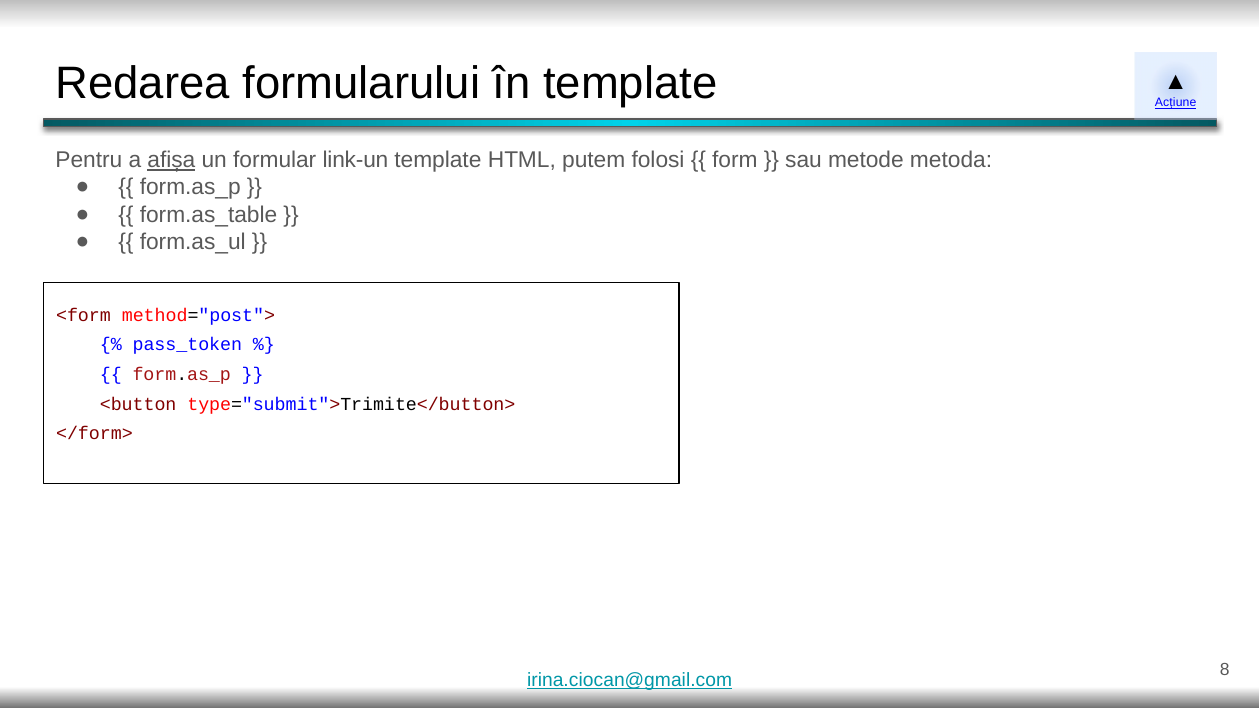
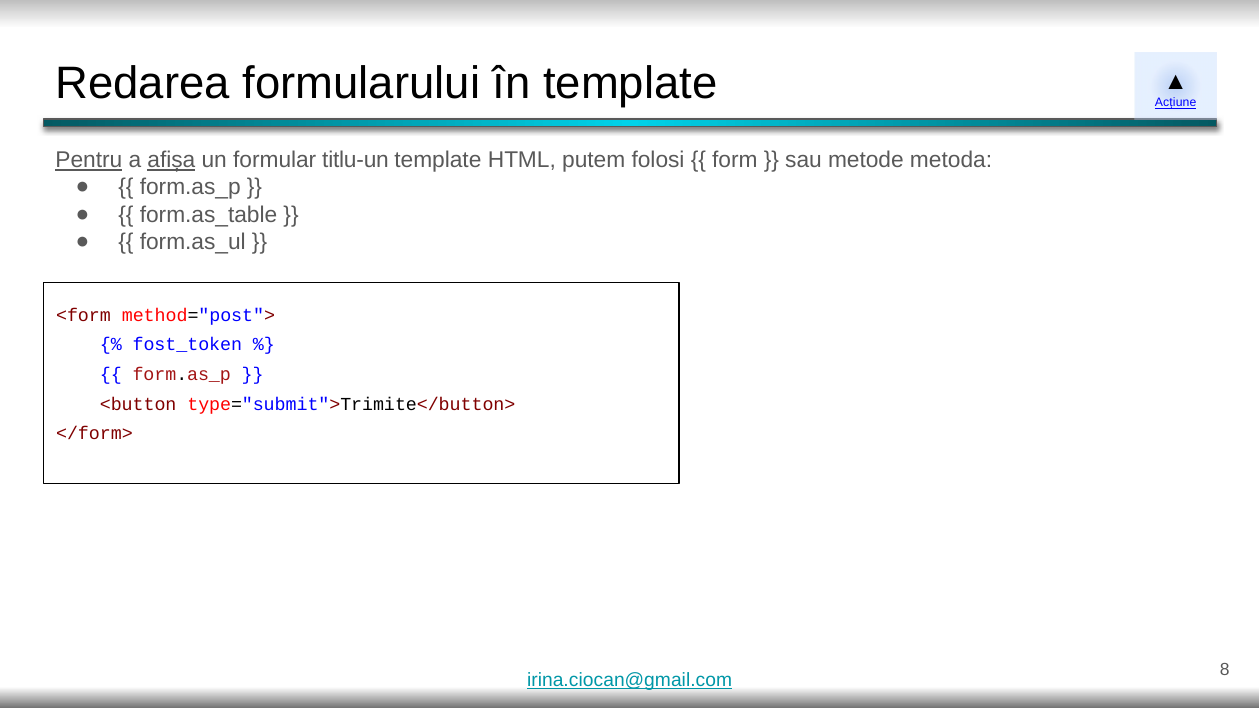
Pentru underline: none -> present (89, 160)
link-un: link-un -> titlu-un (356, 160)
pass_token: pass_token -> fost_token (187, 345)
